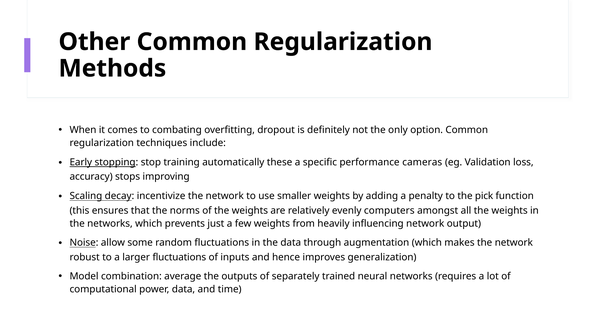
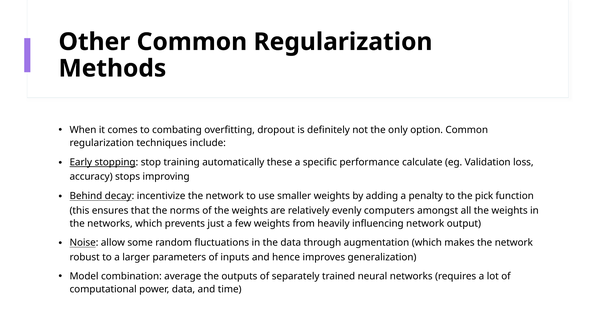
cameras: cameras -> calculate (422, 162)
Scaling: Scaling -> Behind (86, 196)
larger fluctuations: fluctuations -> parameters (179, 258)
